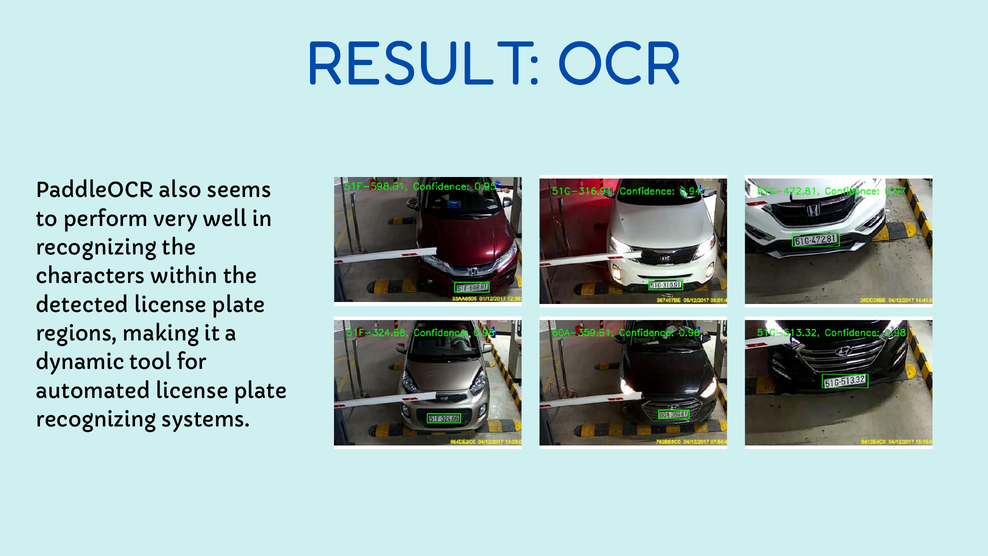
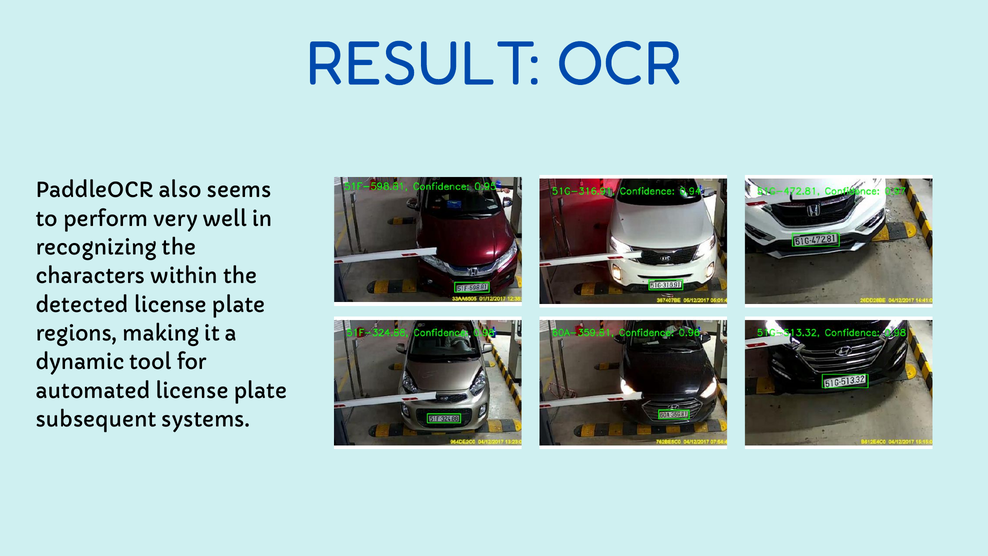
recognizing: recognizing -> subsequent (96, 420)
